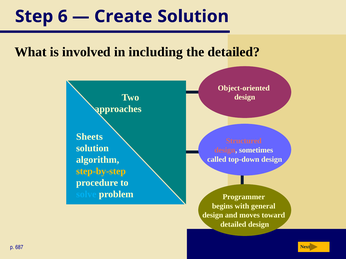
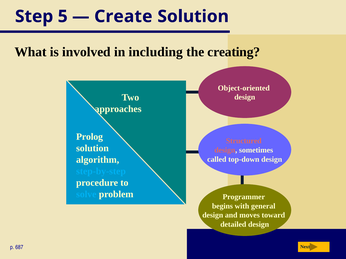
6: 6 -> 5 (63, 16)
the detailed: detailed -> creating (234, 52)
Sheets: Sheets -> Prolog (90, 137)
step-by-step colour: yellow -> light blue (101, 172)
